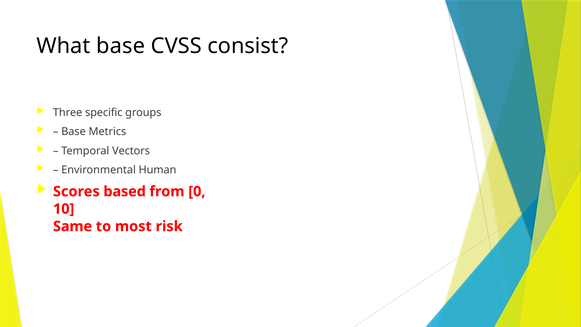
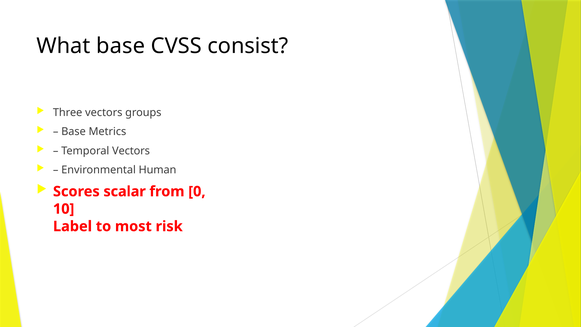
Three specific: specific -> vectors (104, 112)
based: based -> scalar (125, 191)
Same: Same -> Label (72, 226)
